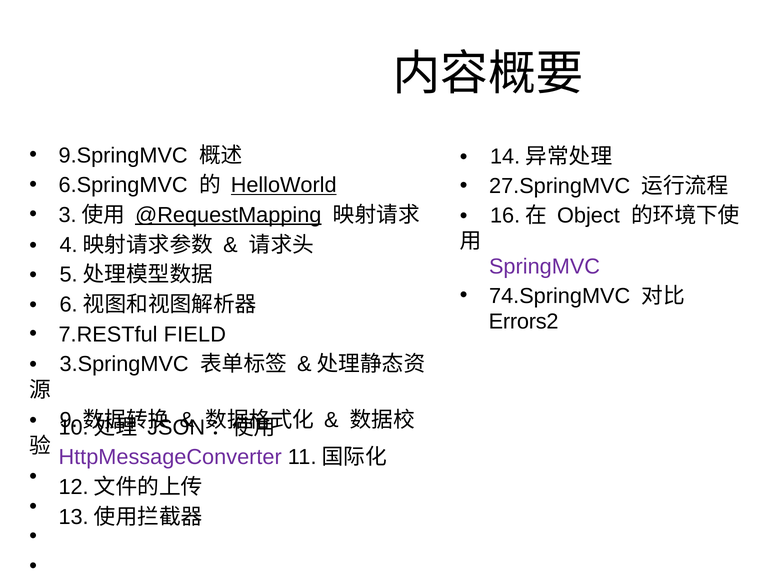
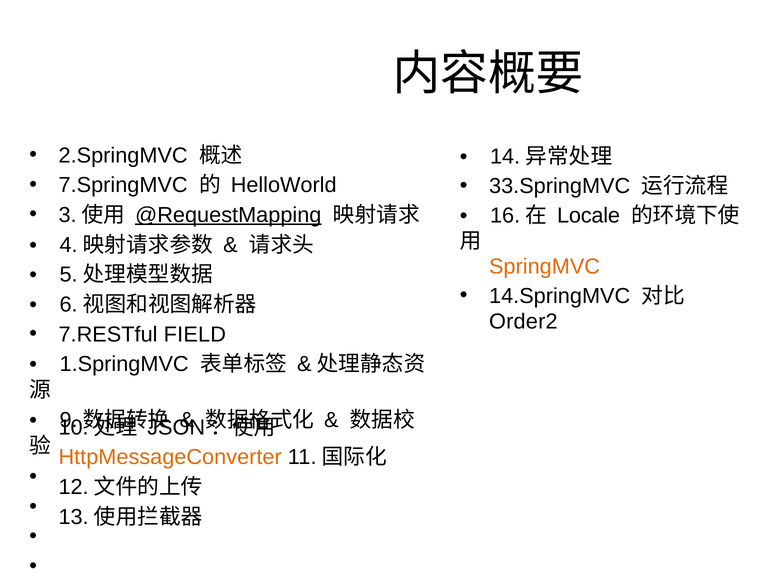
9.SpringMVC: 9.SpringMVC -> 2.SpringMVC (123, 155)
6.SpringMVC: 6.SpringMVC -> 7.SpringMVC (123, 185)
HelloWorld underline: present -> none (284, 185)
27.SpringMVC: 27.SpringMVC -> 33.SpringMVC (560, 186)
Object: Object -> Locale (589, 215)
SpringMVC colour: purple -> orange (545, 266)
74.SpringMVC: 74.SpringMVC -> 14.SpringMVC (560, 296)
Errors2: Errors2 -> Order2 (523, 322)
3.SpringMVC: 3.SpringMVC -> 1.SpringMVC (124, 364)
HttpMessageConverter colour: purple -> orange (170, 457)
